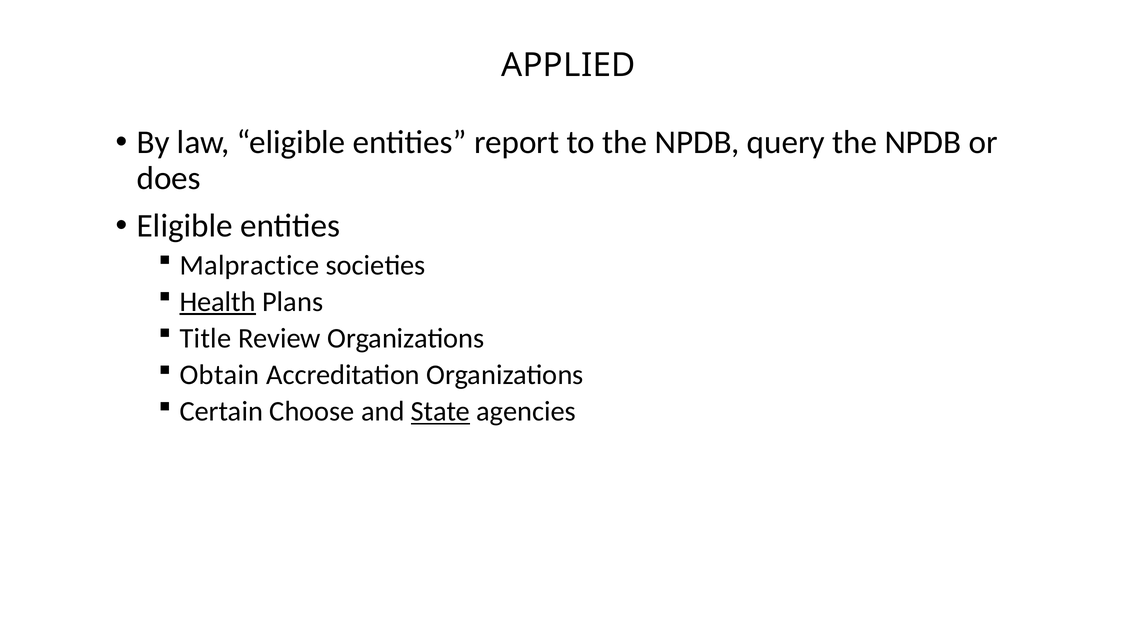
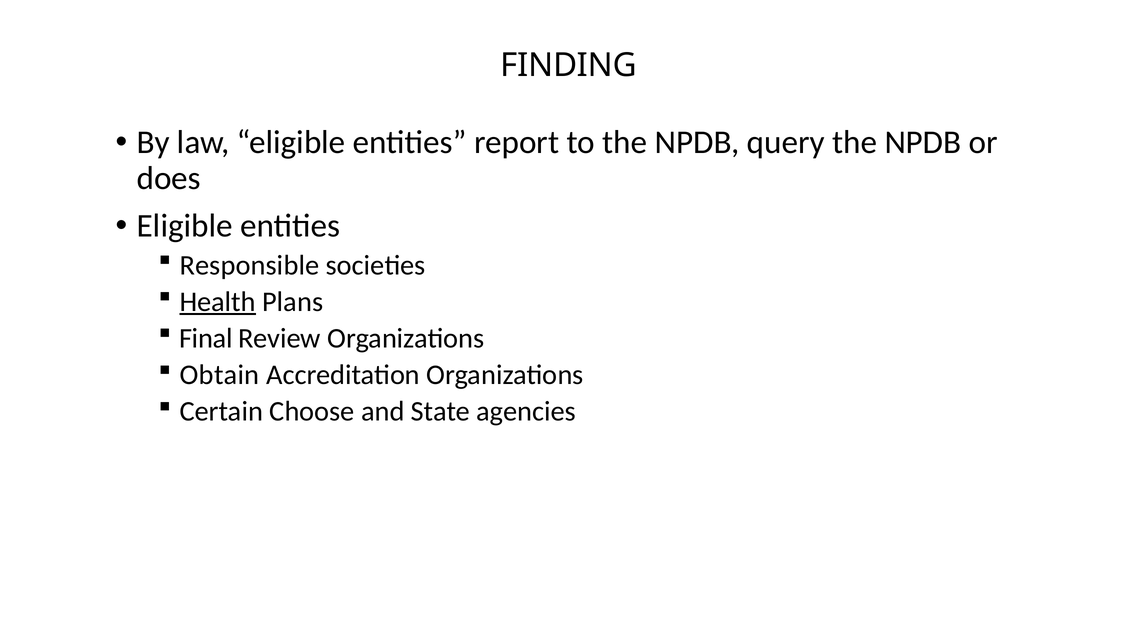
APPLIED: APPLIED -> FINDING (569, 65)
Malpractice: Malpractice -> Responsible (249, 265)
Title: Title -> Final (206, 339)
State underline: present -> none (441, 412)
